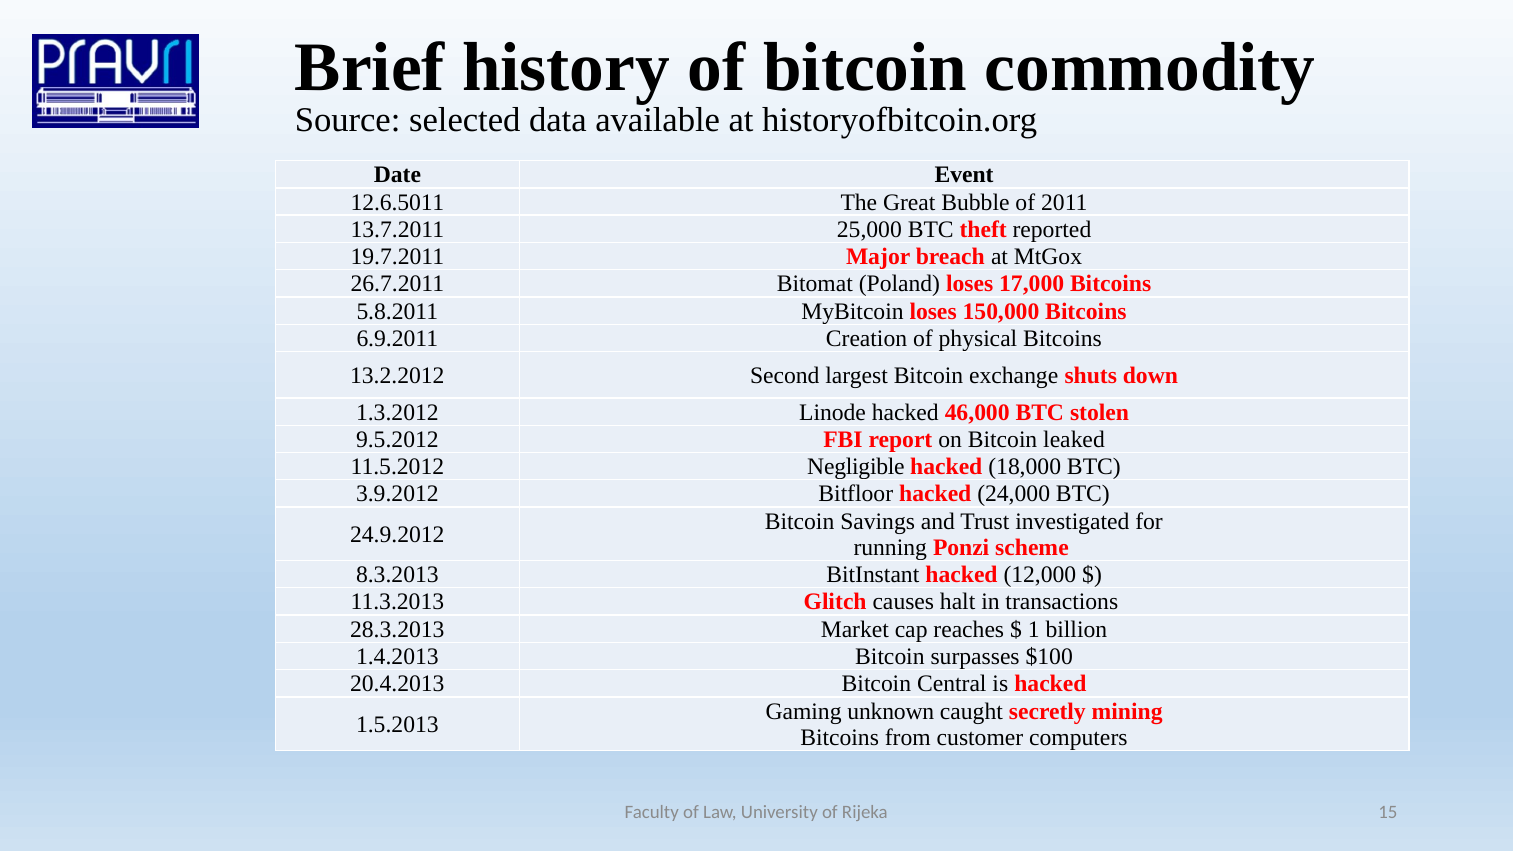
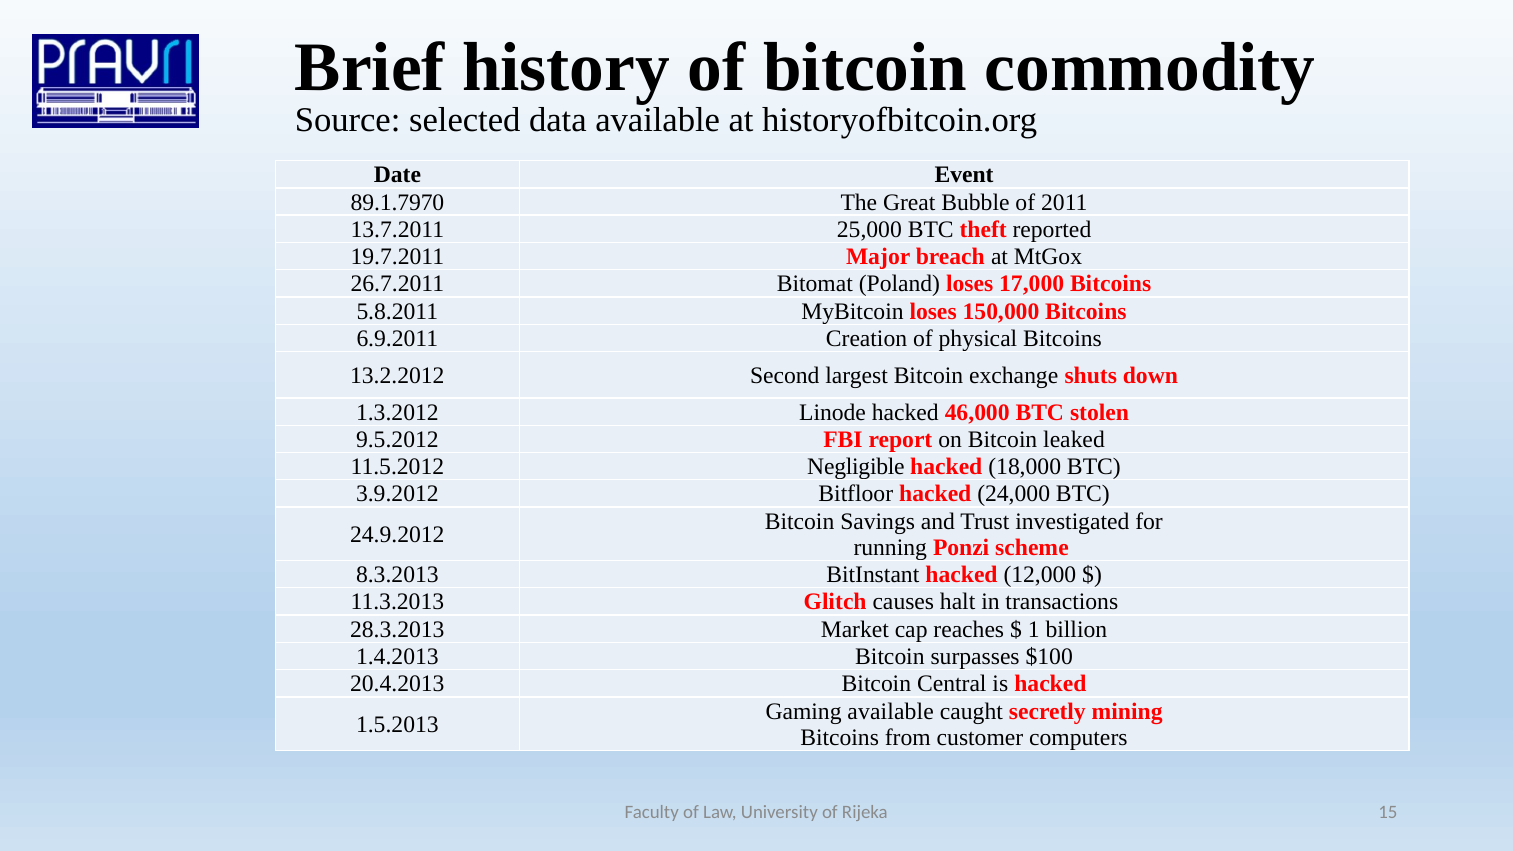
12.6.5011: 12.6.5011 -> 89.1.7970 (397, 202)
Gaming unknown: unknown -> available (891, 711)
